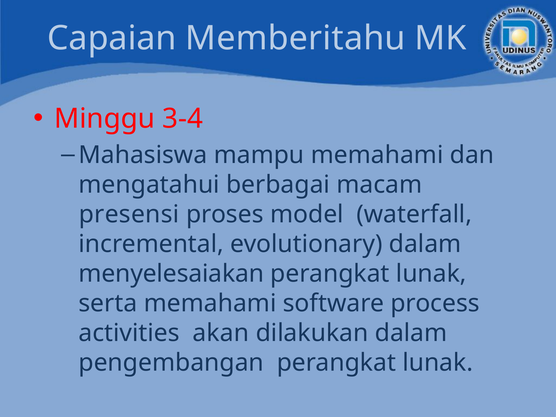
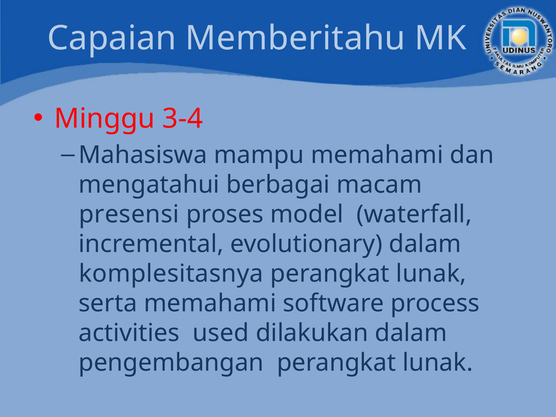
menyelesaiakan: menyelesaiakan -> komplesitasnya (171, 274)
akan: akan -> used (221, 333)
